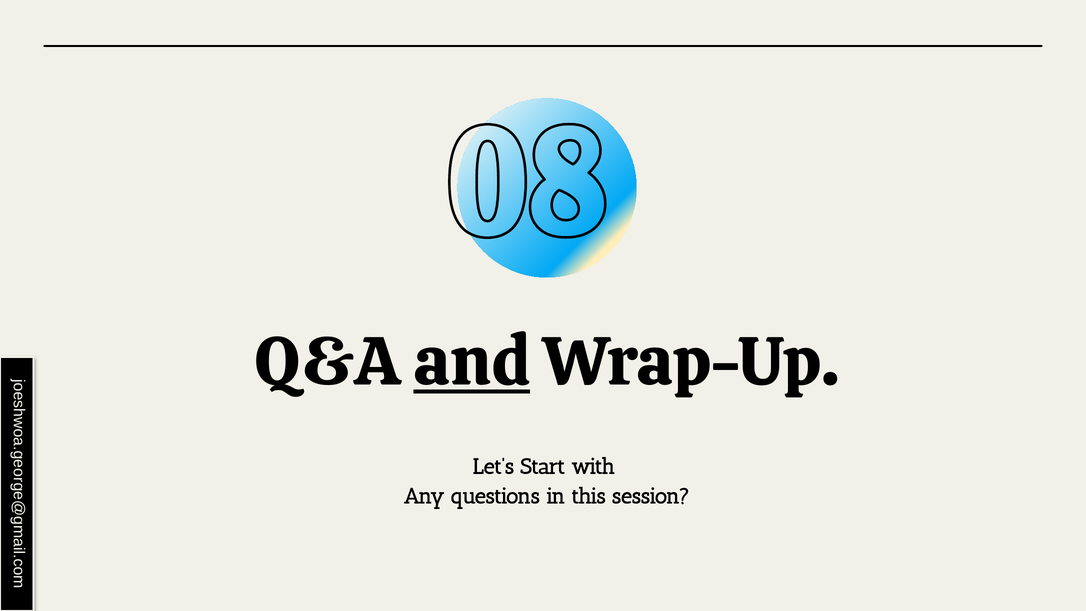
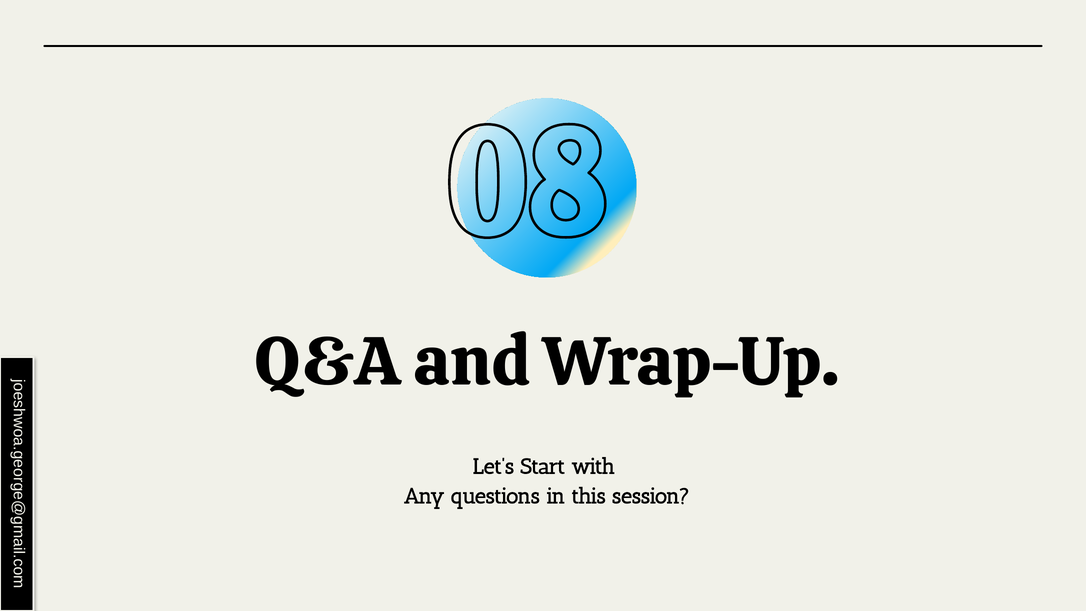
and underline: present -> none (472, 362)
